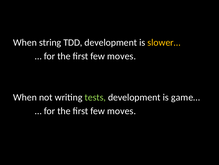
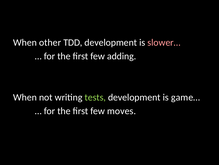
string: string -> other (50, 42)
slower… colour: yellow -> pink (164, 42)
moves: moves -> adding (122, 56)
